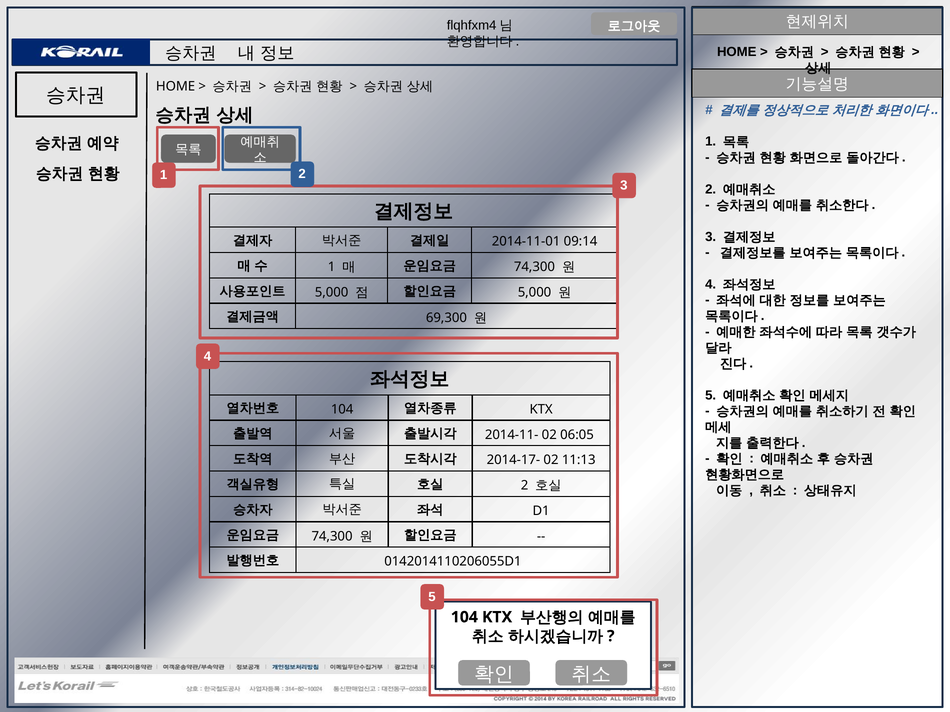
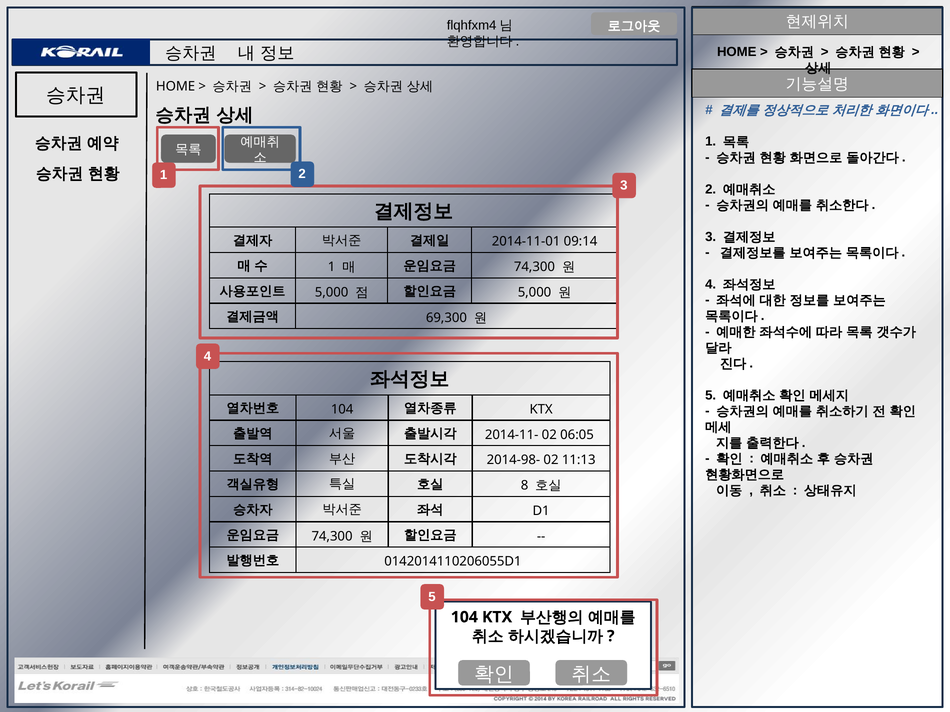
2014-17-: 2014-17- -> 2014-98- (513, 460)
2: 2 -> 8 (525, 486)
